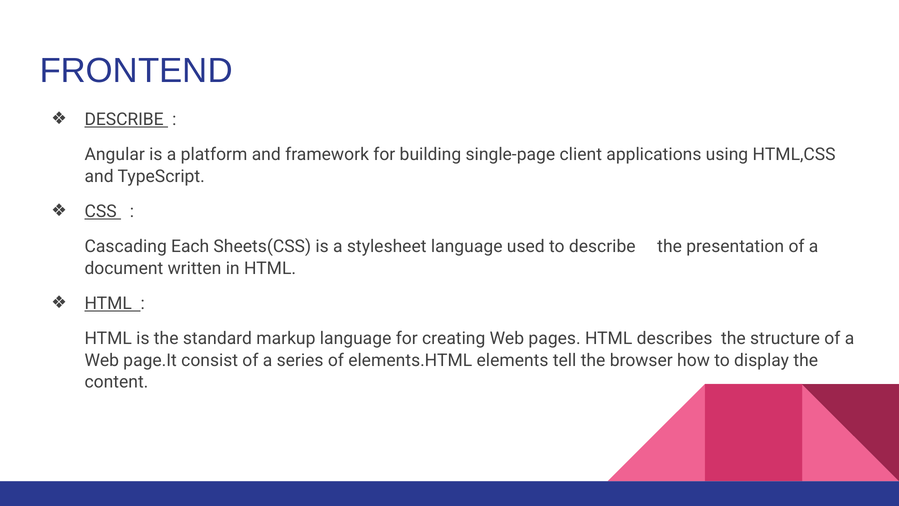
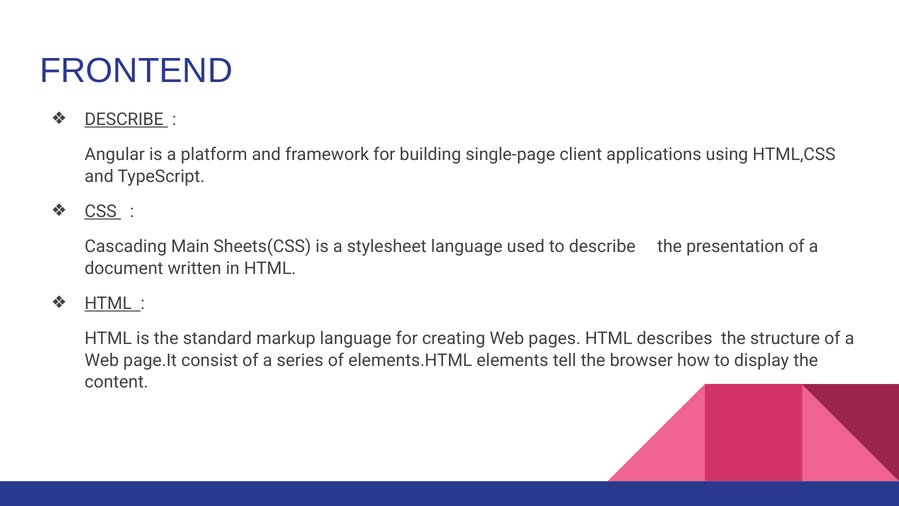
Each: Each -> Main (190, 246)
